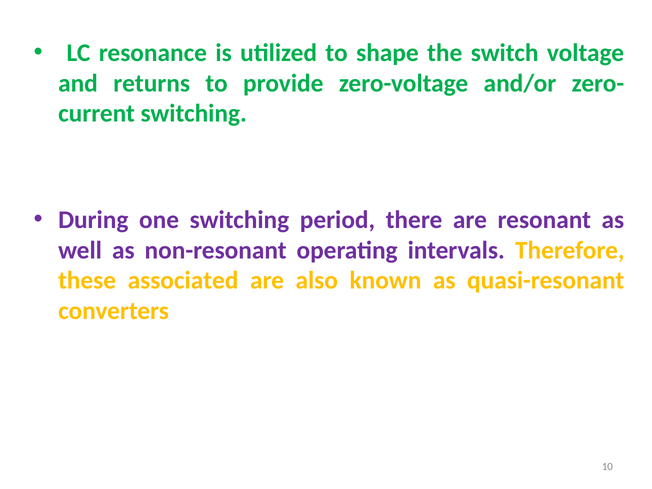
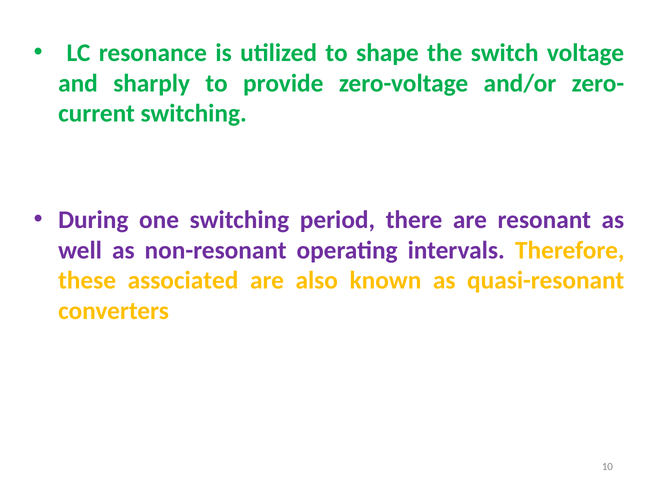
returns: returns -> sharply (152, 83)
